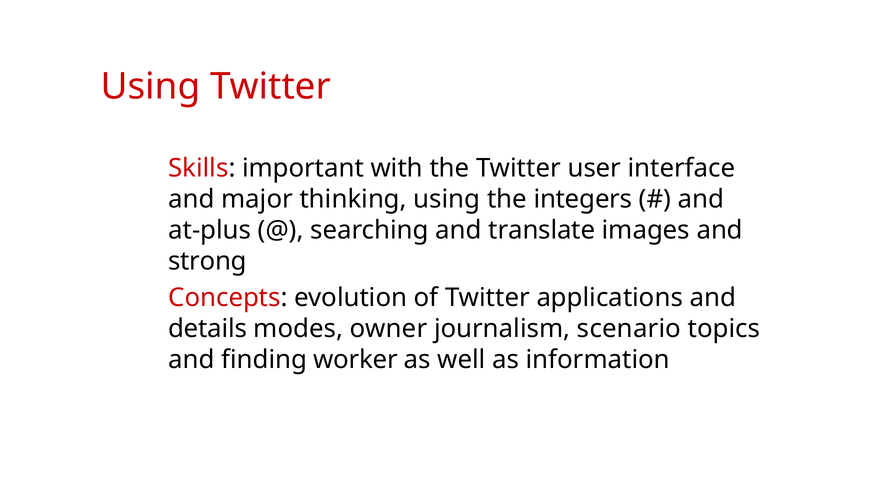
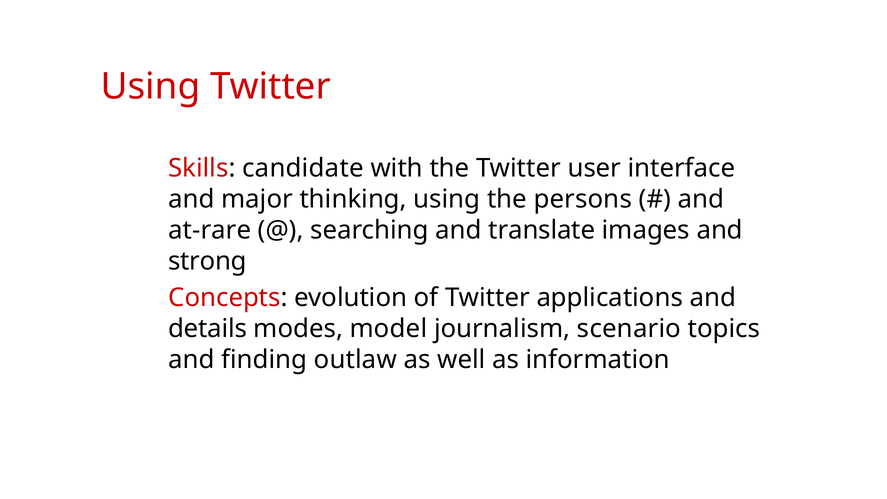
important: important -> candidate (303, 168)
integers: integers -> persons (583, 199)
at-plus: at-plus -> at-rare (210, 230)
owner: owner -> model (388, 329)
worker: worker -> outlaw (355, 360)
